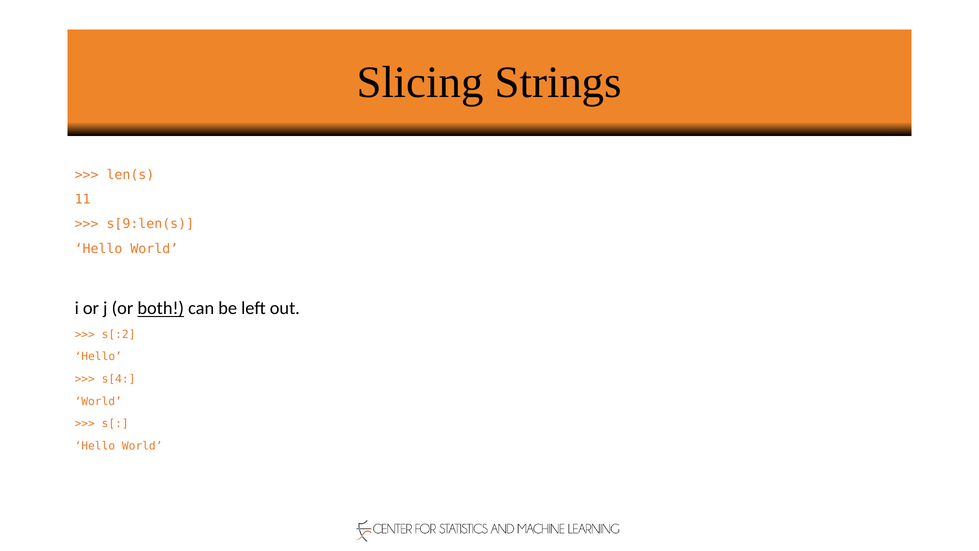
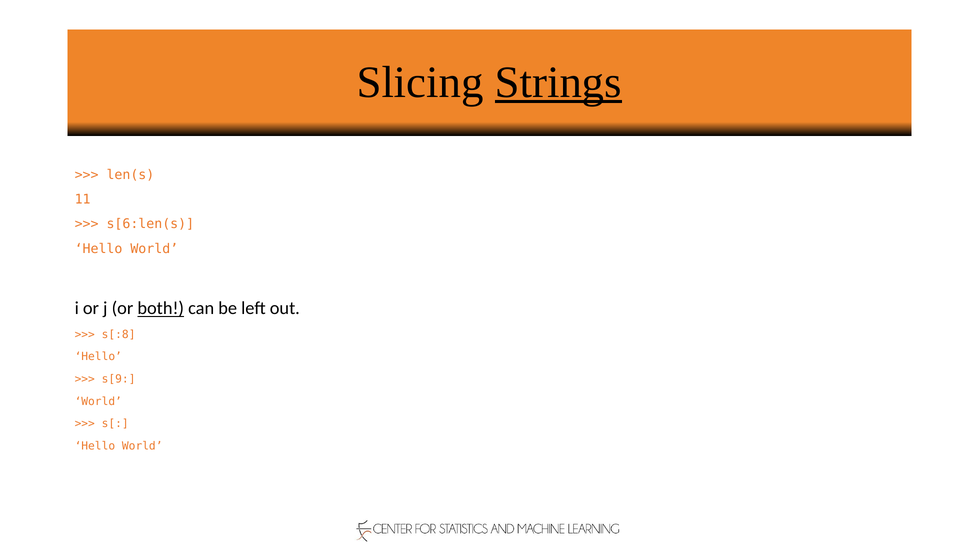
Strings underline: none -> present (558, 82)
s[9:len(s: s[9:len(s -> s[6:len(s (150, 224)
s[:2: s[:2 -> s[:8 (119, 334)
s[4: s[4 -> s[9 (119, 379)
